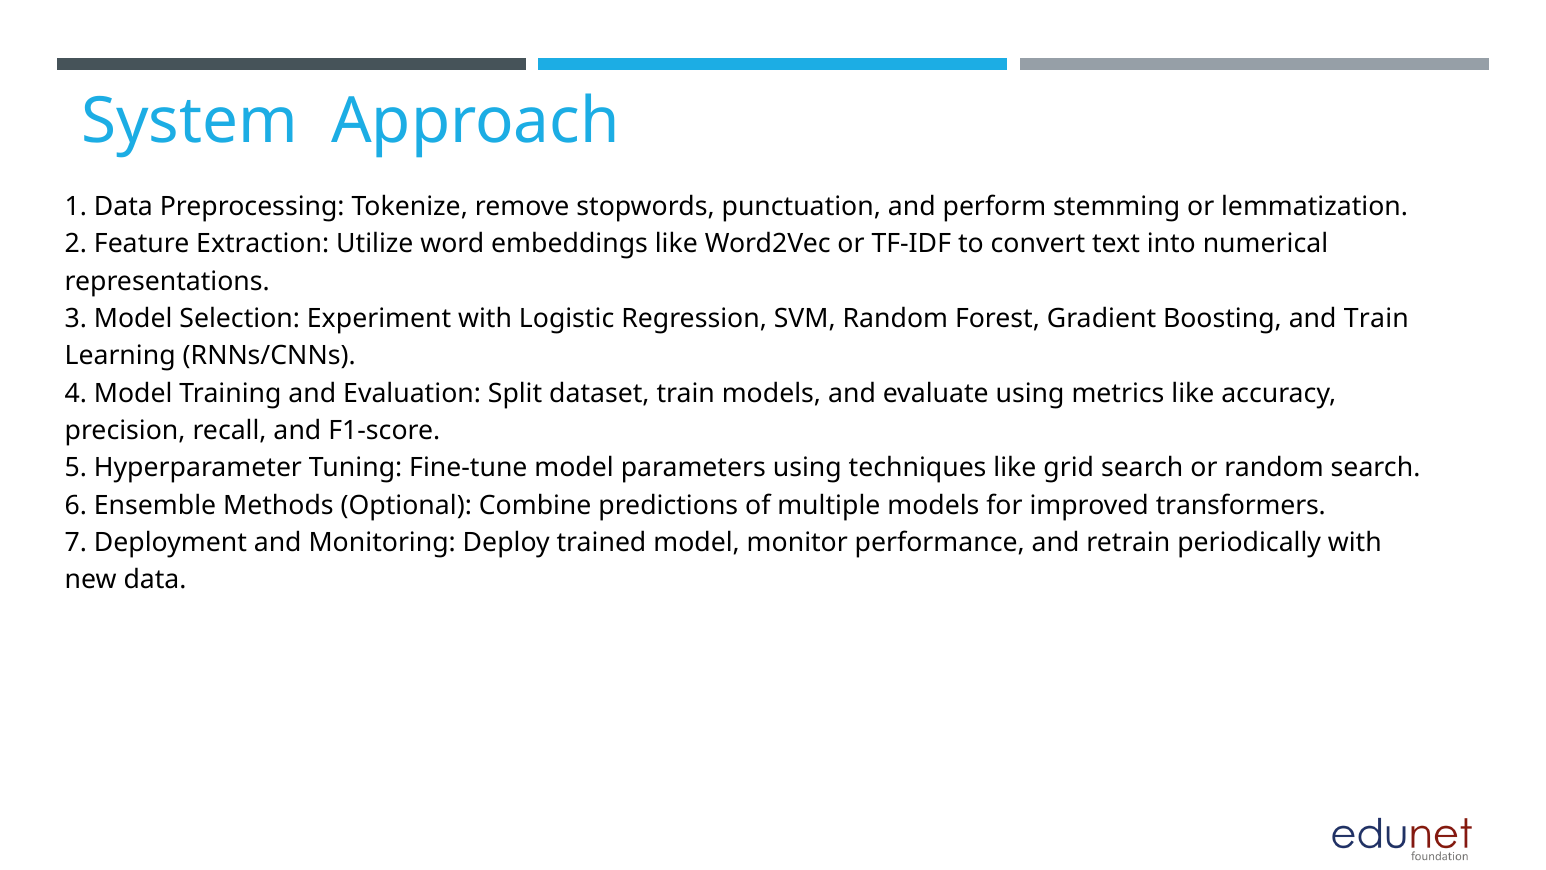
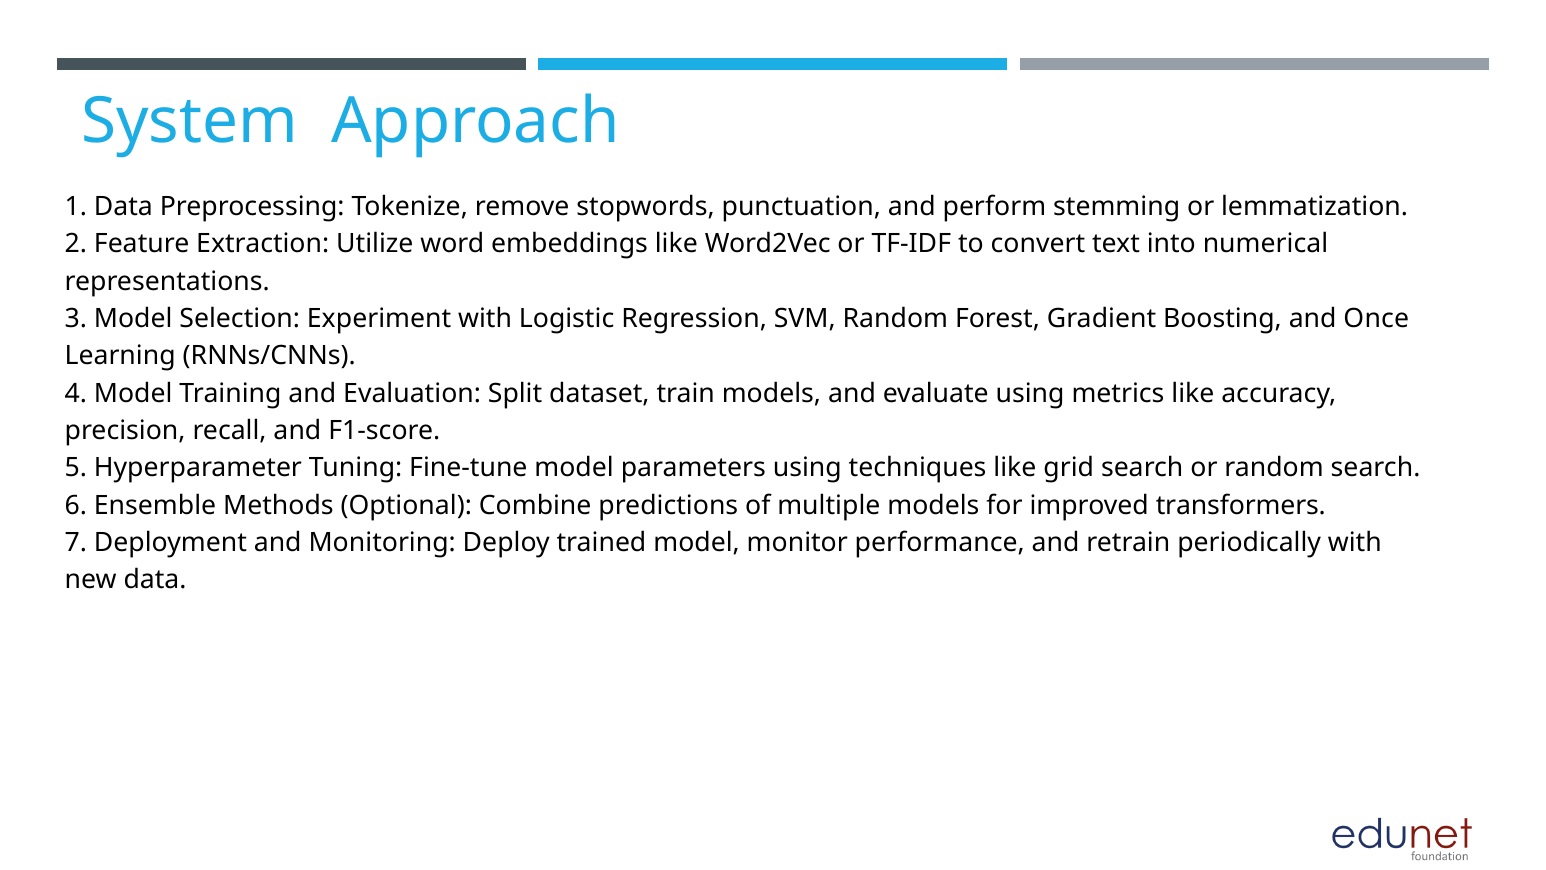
and Train: Train -> Once (1376, 319)
